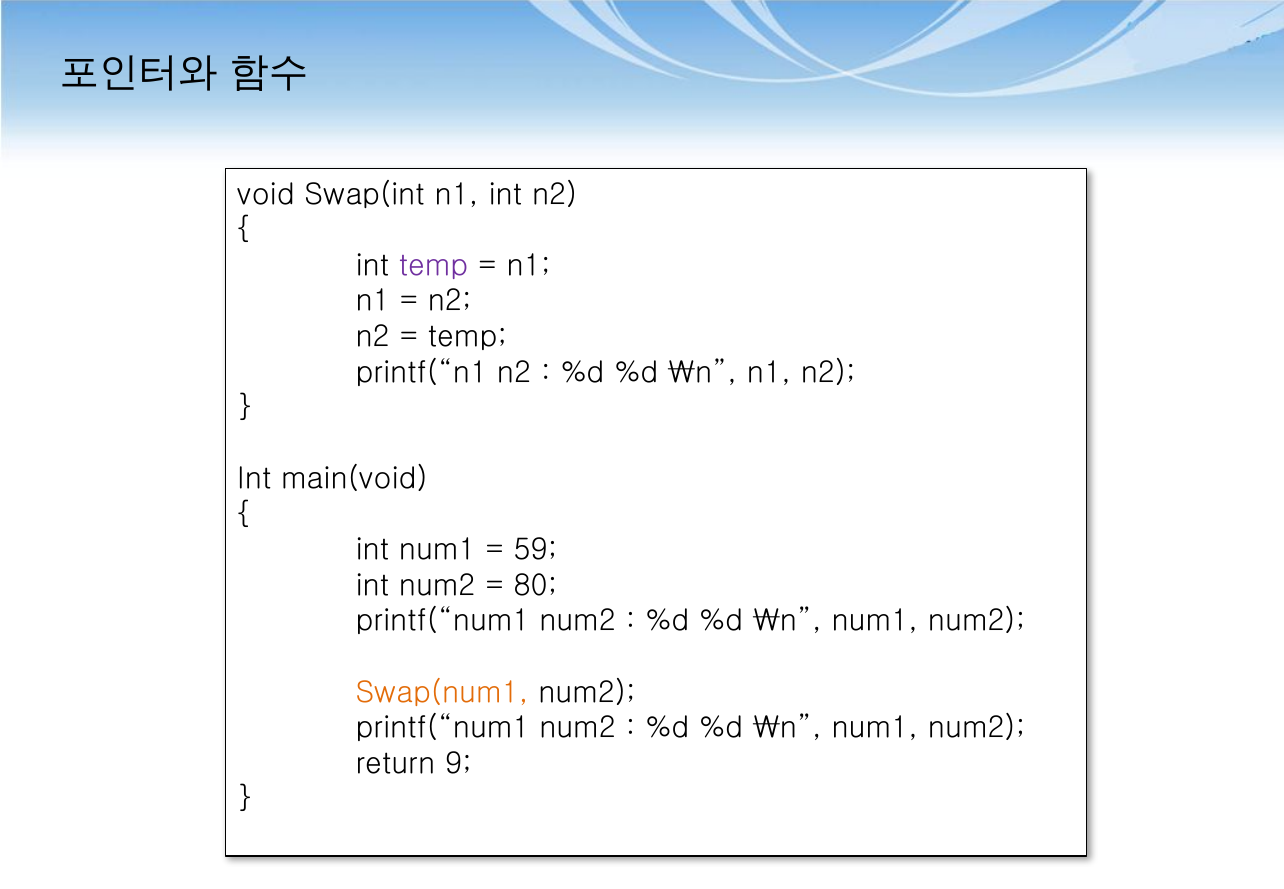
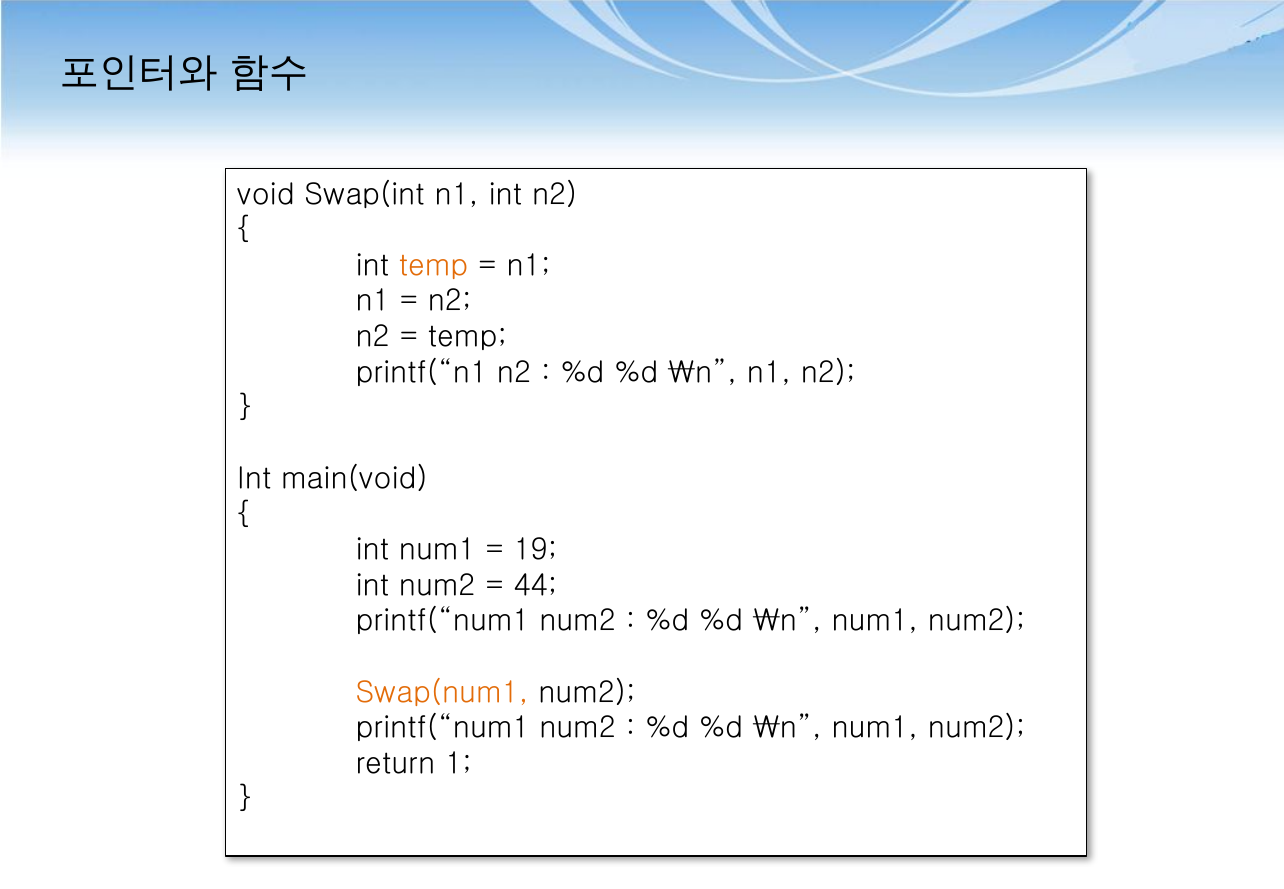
temp colour: purple -> orange (434, 266)
59: 59 -> 19 (535, 550)
80: 80 -> 44 (535, 586)
9: 9 -> 1 (459, 763)
